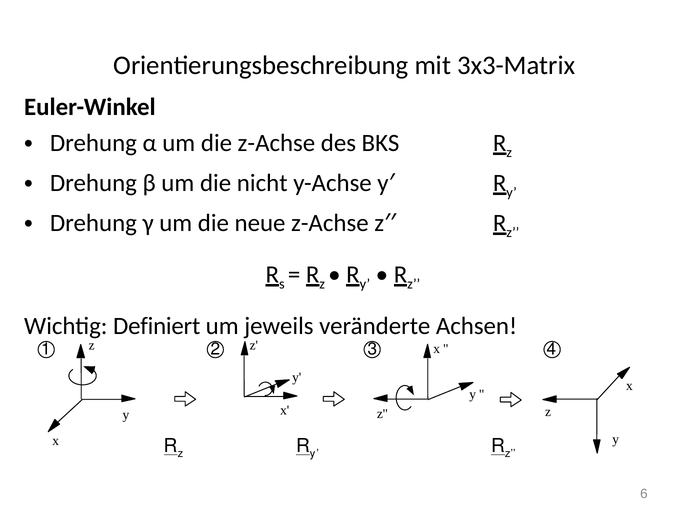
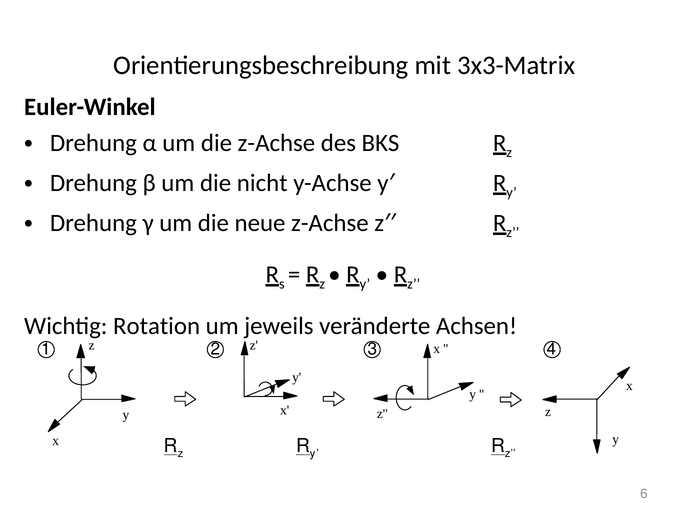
Definiert: Definiert -> Rotation (157, 326)
